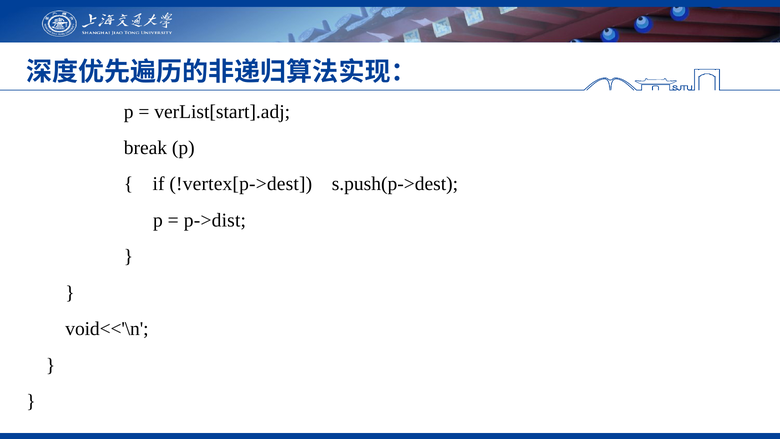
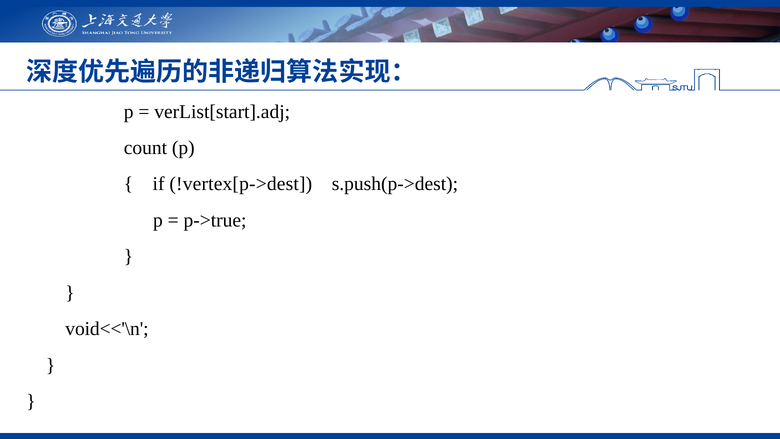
break: break -> count (145, 148)
p->dist: p->dist -> p->true (215, 220)
